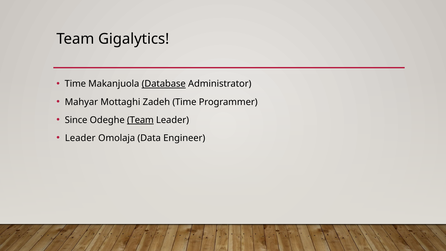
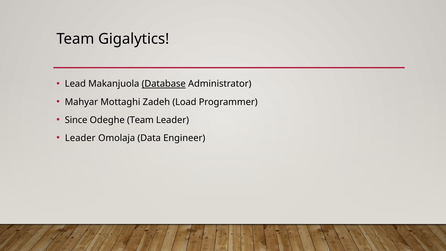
Time: Time -> Lead (75, 84)
Zadeh Time: Time -> Load (184, 102)
Team underline: present -> none (140, 120)
